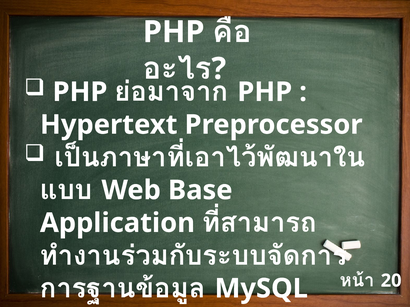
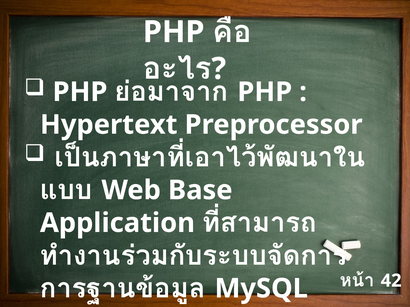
20: 20 -> 42 (391, 281)
